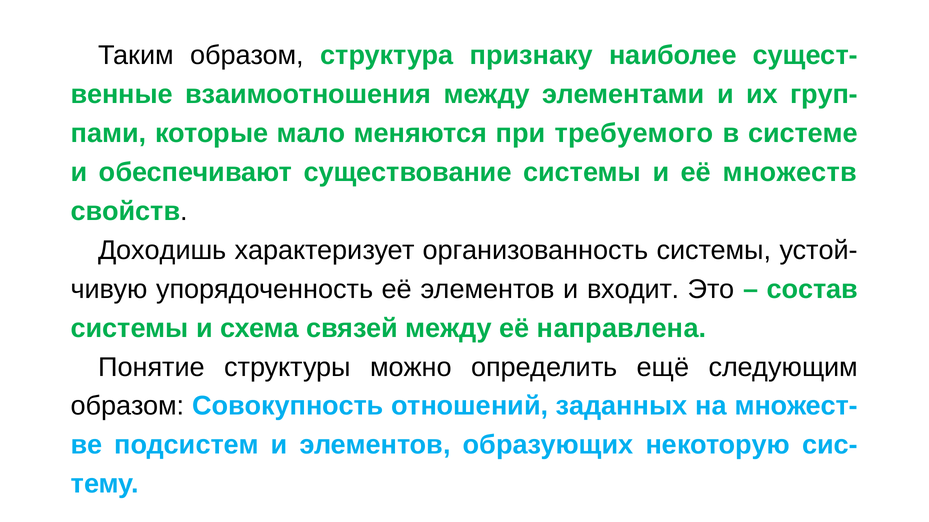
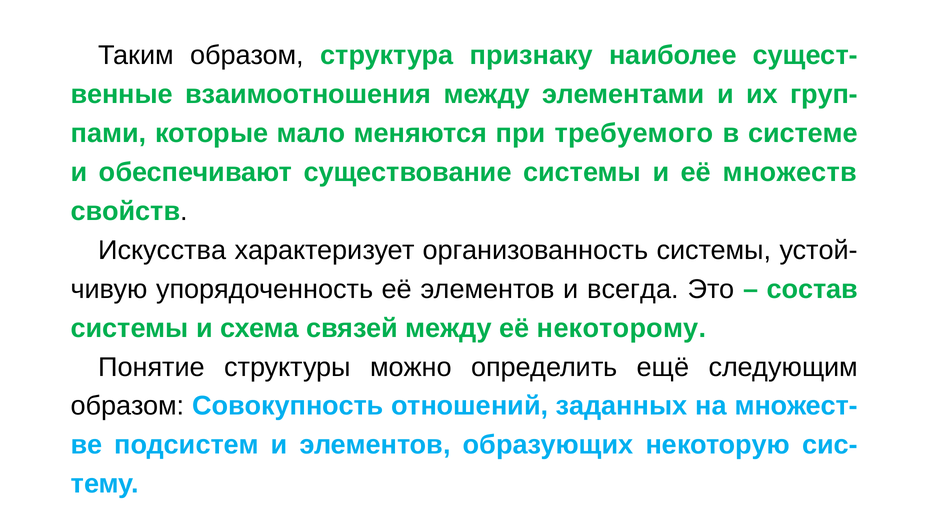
Доходишь: Доходишь -> Искусства (162, 250)
входит: входит -> всегда (633, 289)
направлена: направлена -> некоторому (622, 328)
